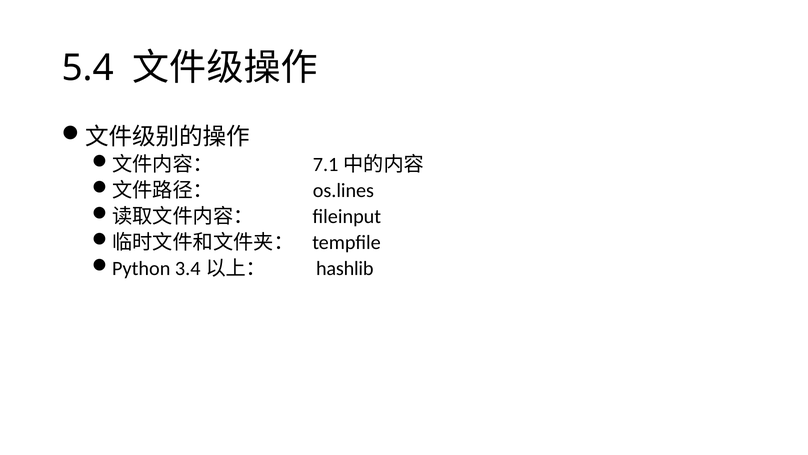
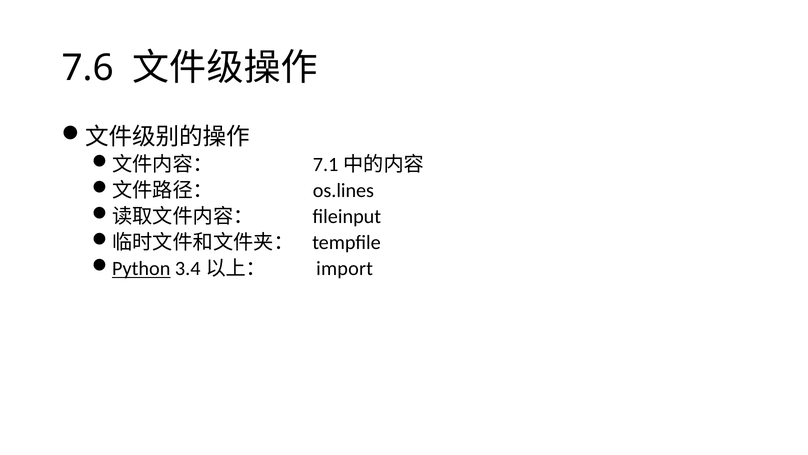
5.4: 5.4 -> 7.6 (88, 68)
Python underline: none -> present (141, 268)
hashlib: hashlib -> import (345, 268)
